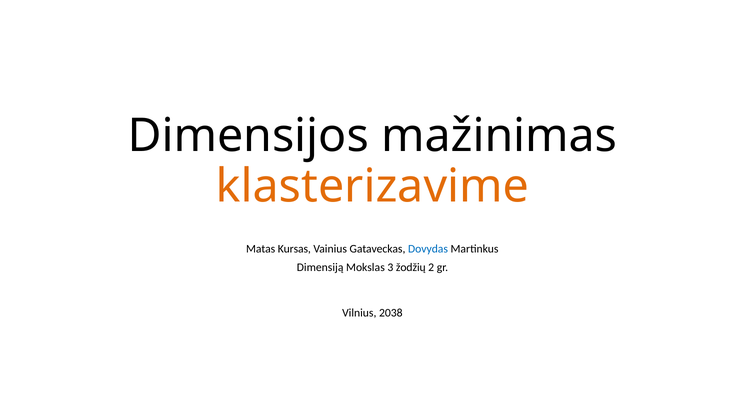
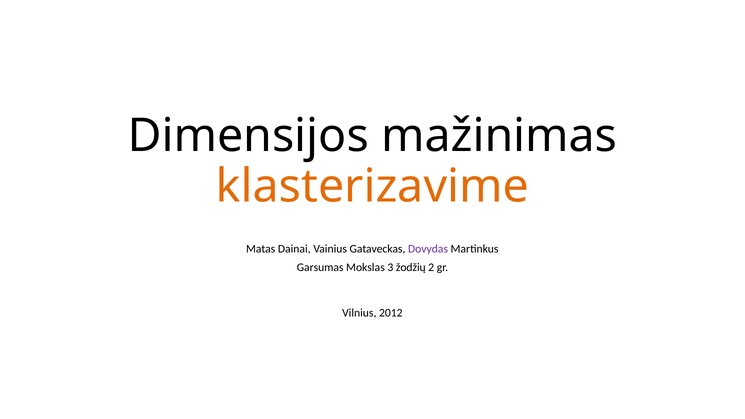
Kursas: Kursas -> Dainai (294, 249)
Dovydas colour: blue -> purple (428, 249)
Dimensiją: Dimensiją -> Garsumas (320, 267)
2038: 2038 -> 2012 (391, 313)
